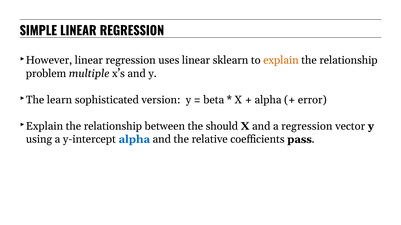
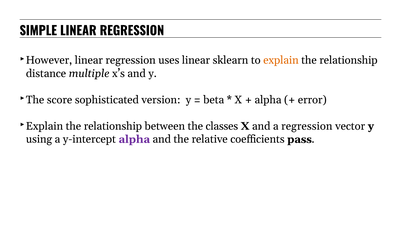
problem: problem -> distance (46, 74)
learn: learn -> score (60, 100)
should: should -> classes (222, 126)
alpha colour: blue -> purple (134, 139)
